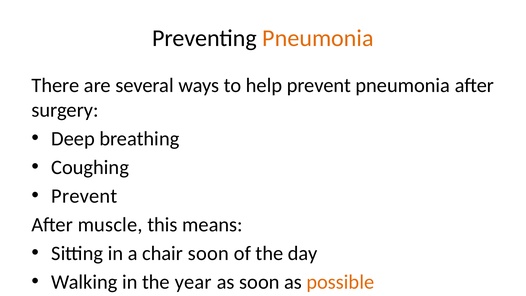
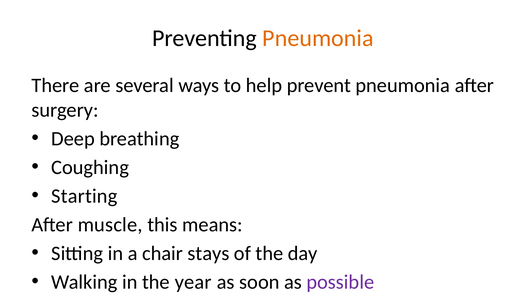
Prevent: Prevent -> Starting (84, 196)
chair soon: soon -> stays (209, 253)
possible colour: orange -> purple (340, 282)
